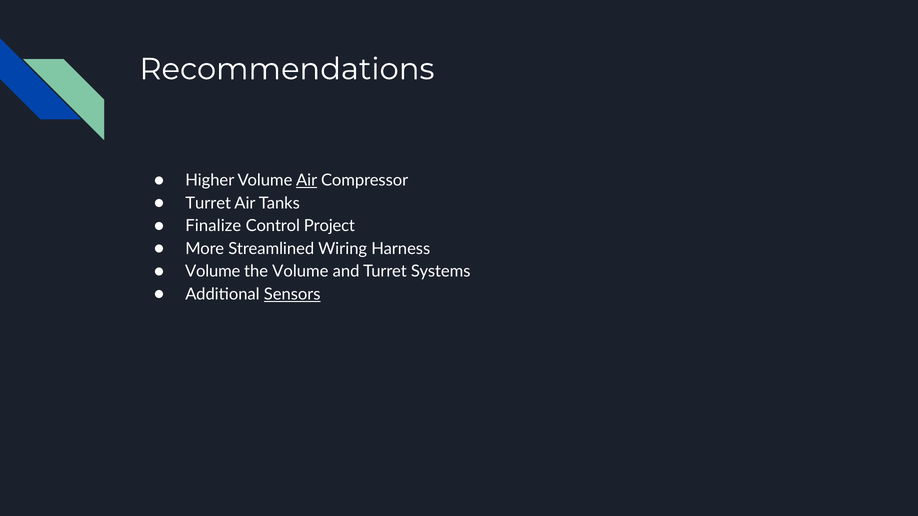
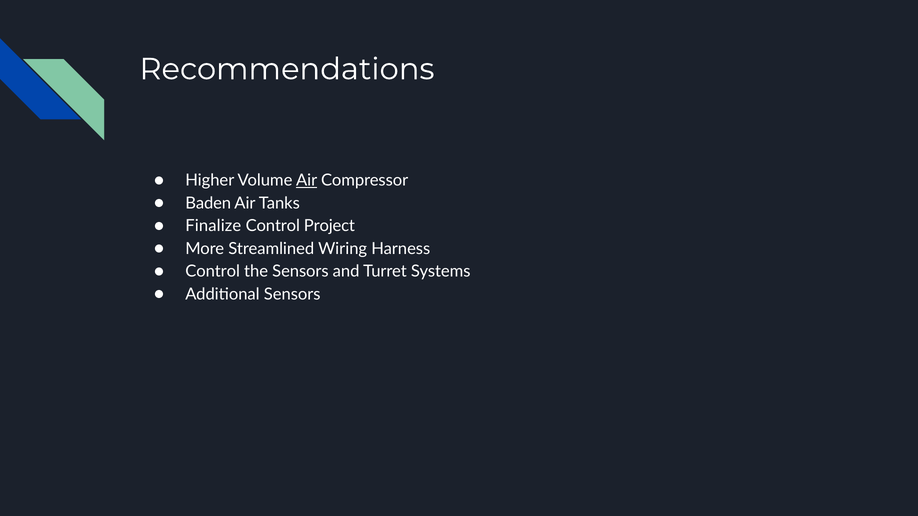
Turret: Turret -> Baden (208, 203)
Volume: Volume -> Control (213, 272)
the Volume: Volume -> Sensors (300, 272)
Sensors underline: present -> none (292, 294)
